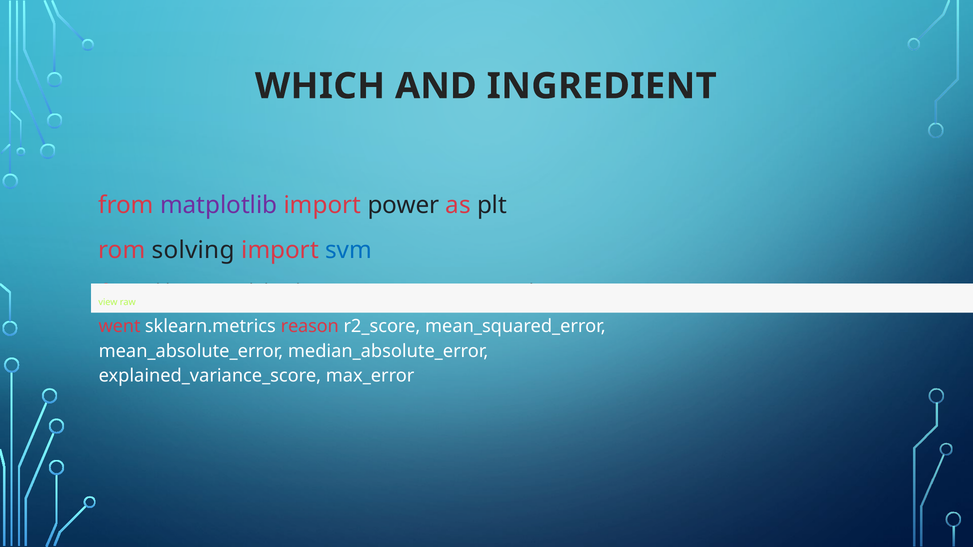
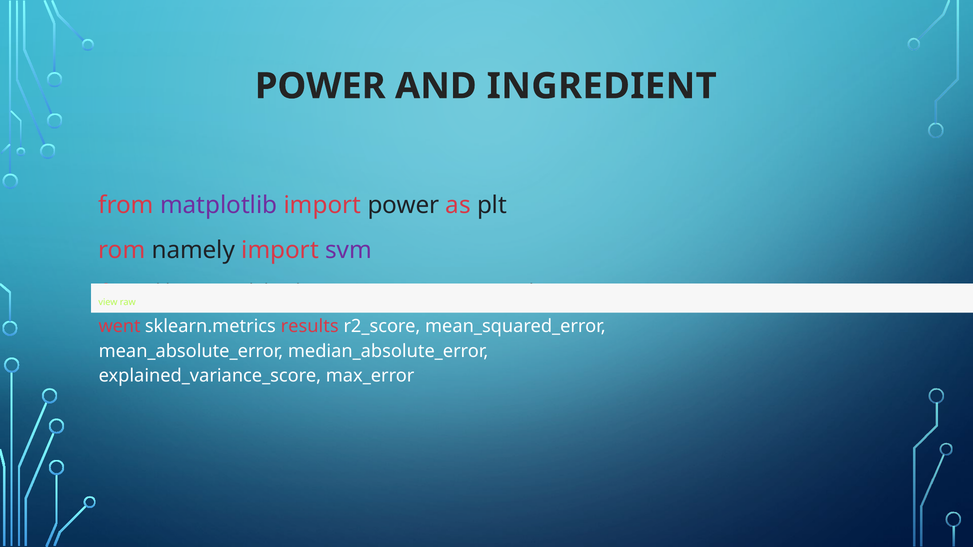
WHICH: WHICH -> POWER (320, 86)
solving: solving -> namely (193, 250)
svm colour: blue -> purple (348, 250)
reason: reason -> results (310, 326)
